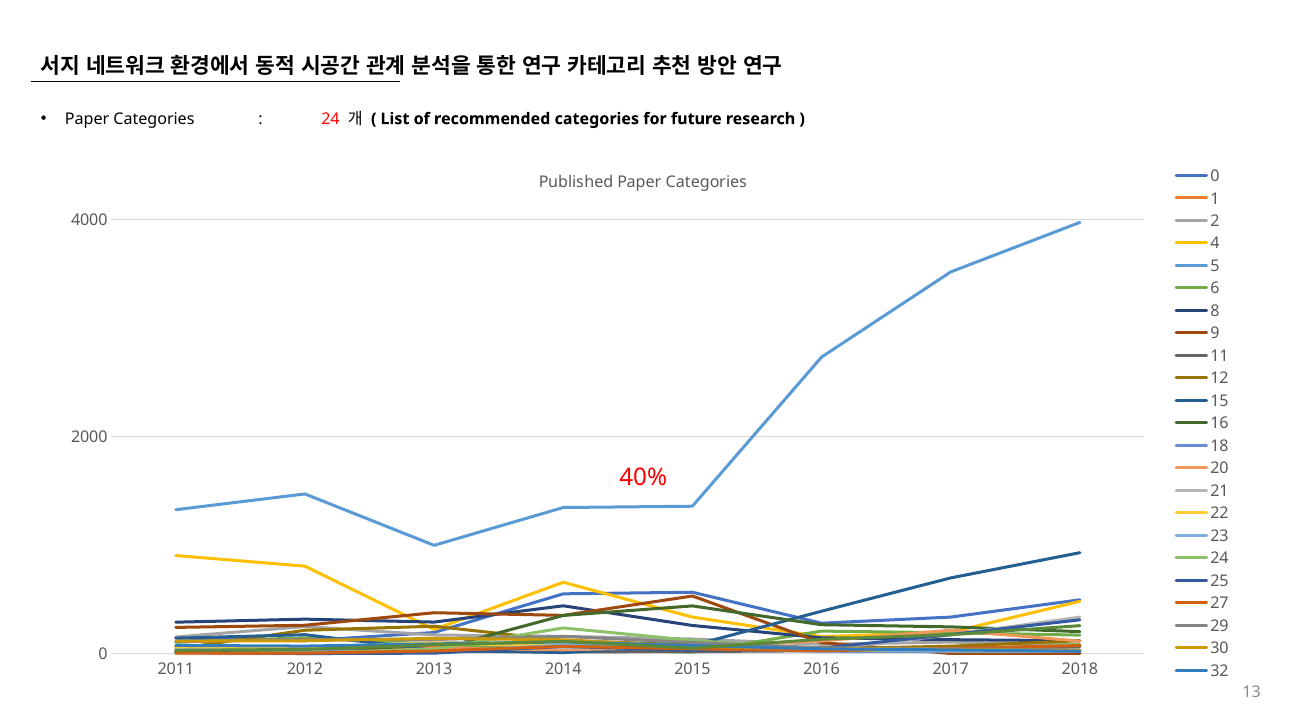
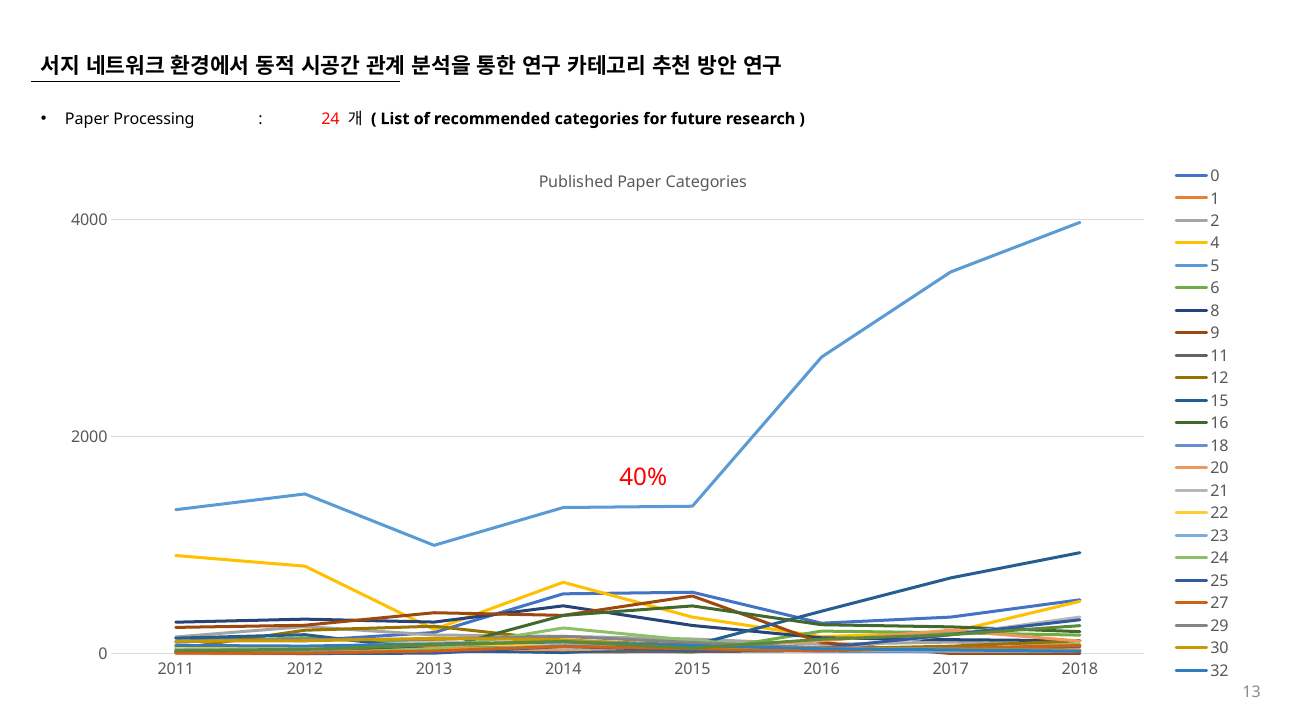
Categories: Categories -> Processing (154, 119)
